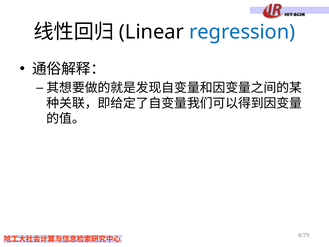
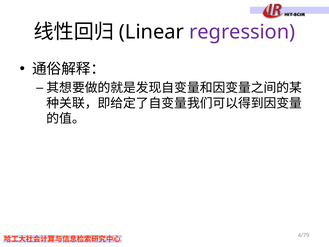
regression colour: blue -> purple (242, 32)
